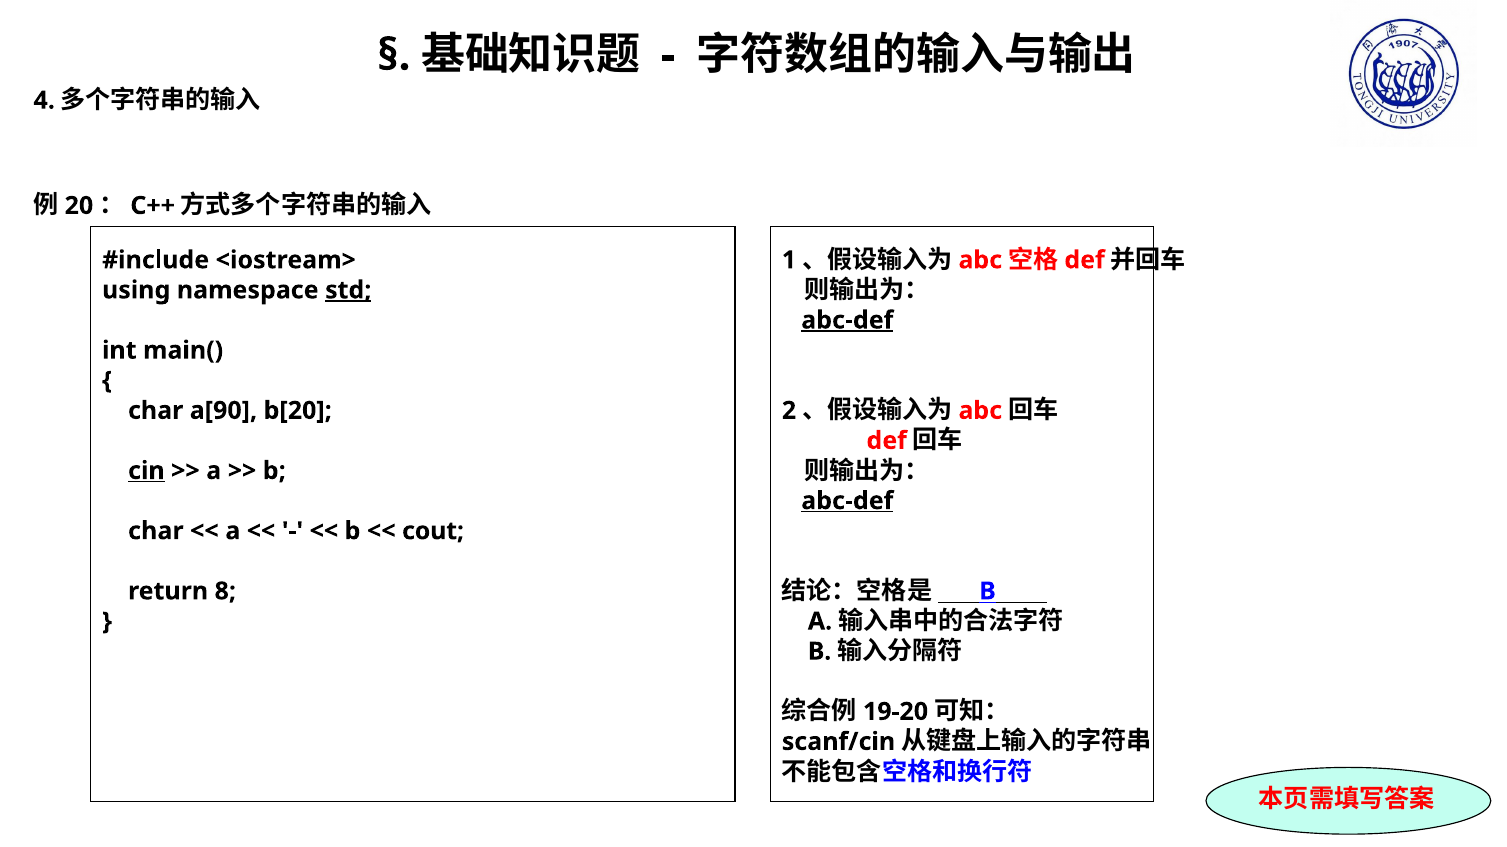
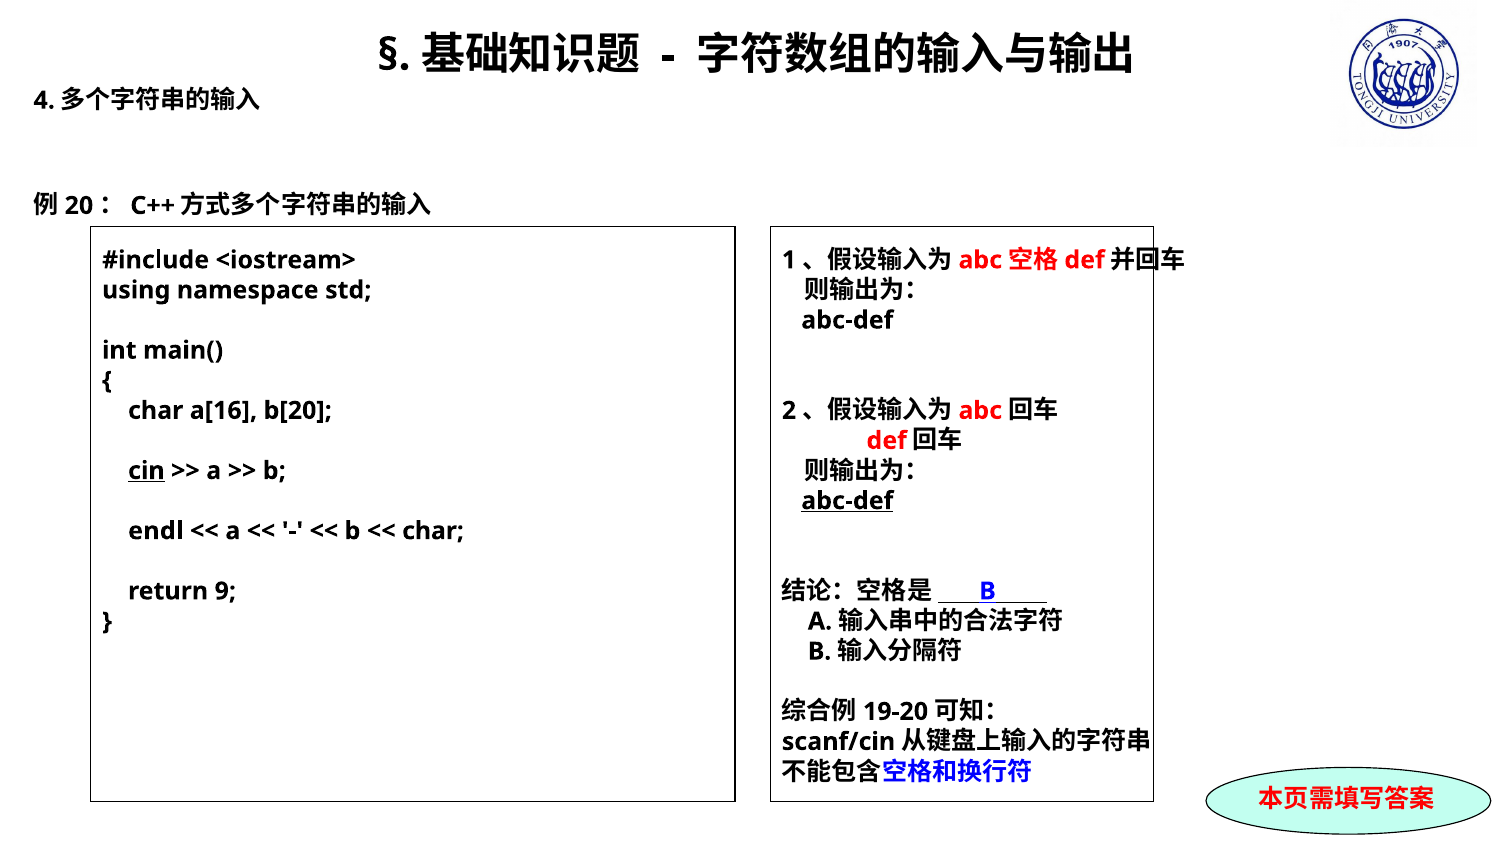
std underline: present -> none (348, 290)
abc-def underline: present -> none (847, 321)
a[90: a[90 -> a[16 (223, 411)
char: char -> endl (156, 531)
cout: cout -> char (433, 531)
8: 8 -> 9 (225, 592)
